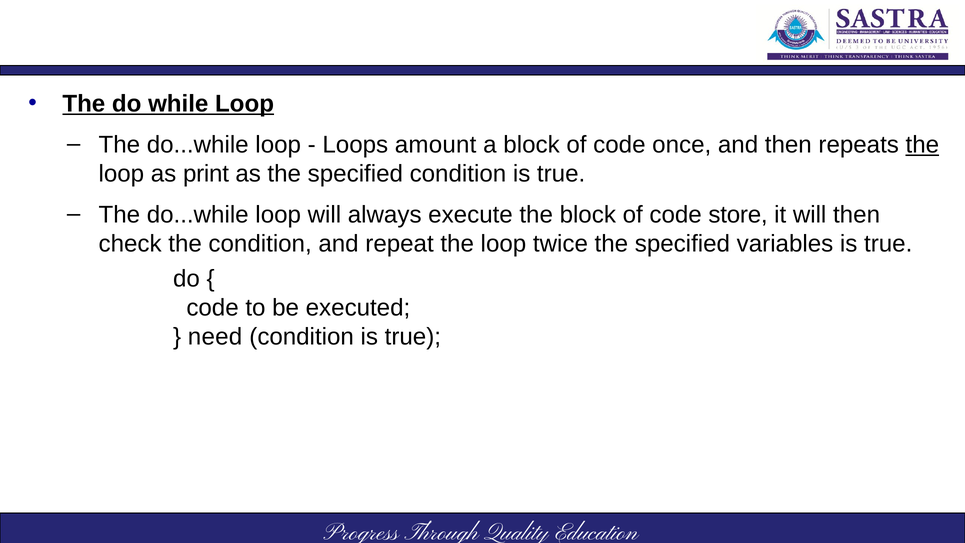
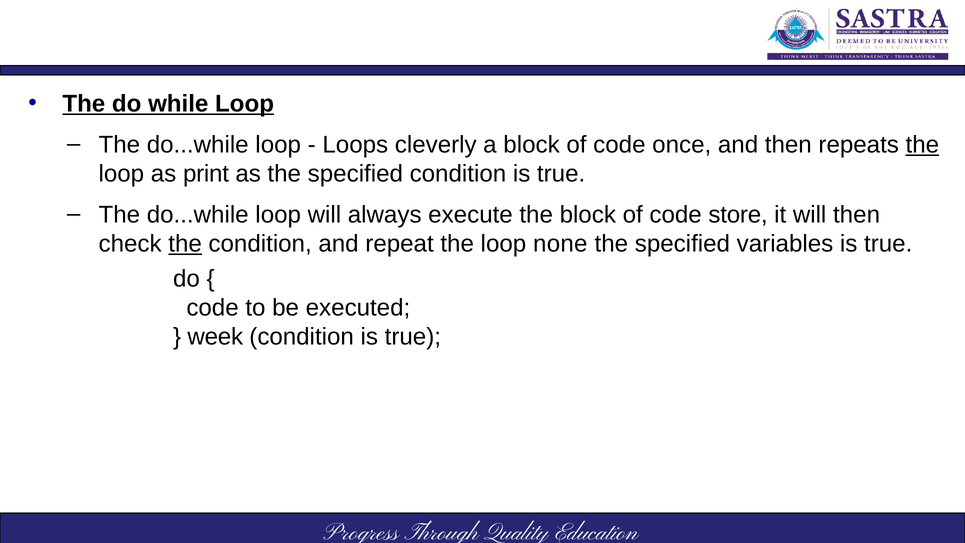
amount: amount -> cleverly (436, 145)
the underline: none -> present (185, 244)
twice: twice -> none (560, 244)
need: need -> week (215, 336)
